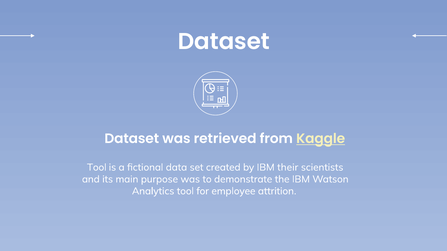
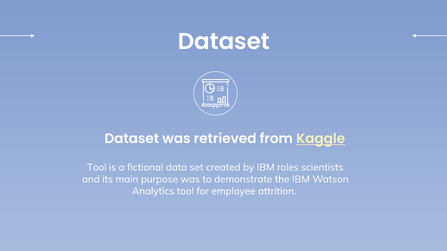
their: their -> roles (288, 168)
